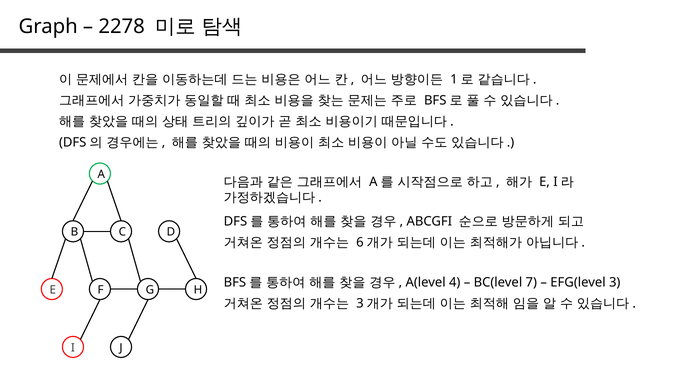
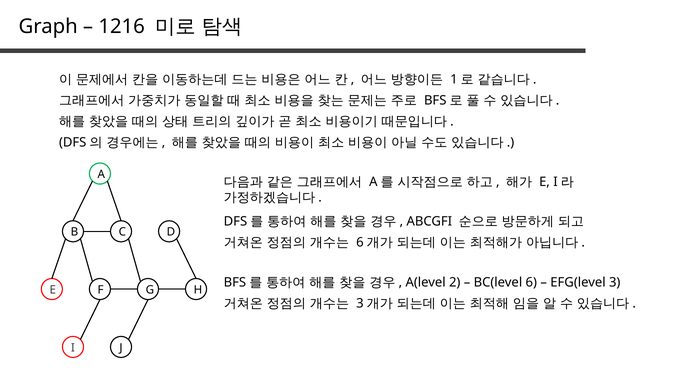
2278: 2278 -> 1216 (122, 26)
4: 4 -> 2 (455, 283)
7: 7 -> 6 (531, 283)
